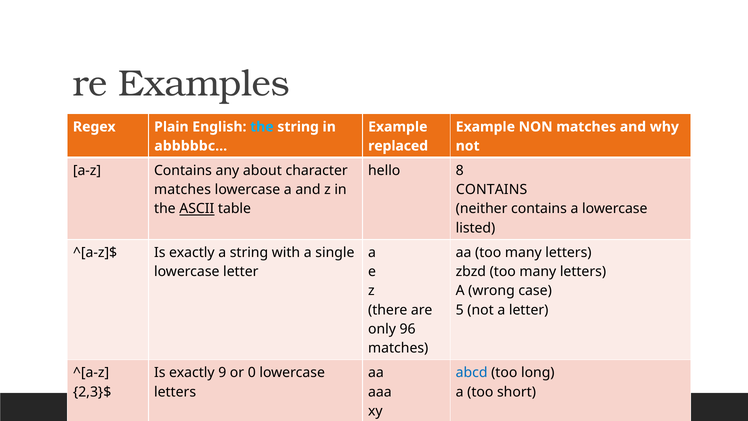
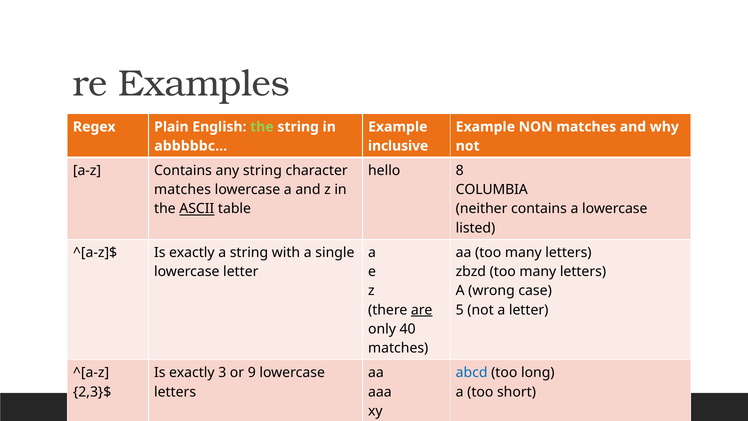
the colour: light blue -> light green (262, 127)
replaced: replaced -> inclusive (398, 146)
any about: about -> string (262, 171)
CONTAINS: CONTAINS -> COLUMBIA (492, 190)
are underline: none -> present (422, 310)
96: 96 -> 40 (408, 329)
exactly 9: 9 -> 3 (222, 373)
or 0: 0 -> 9 (252, 373)
